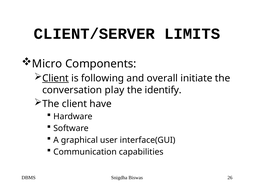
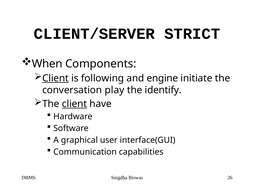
LIMITS: LIMITS -> STRICT (192, 34)
Micro: Micro -> When (47, 64)
overall: overall -> engine (162, 78)
client underline: none -> present (74, 104)
